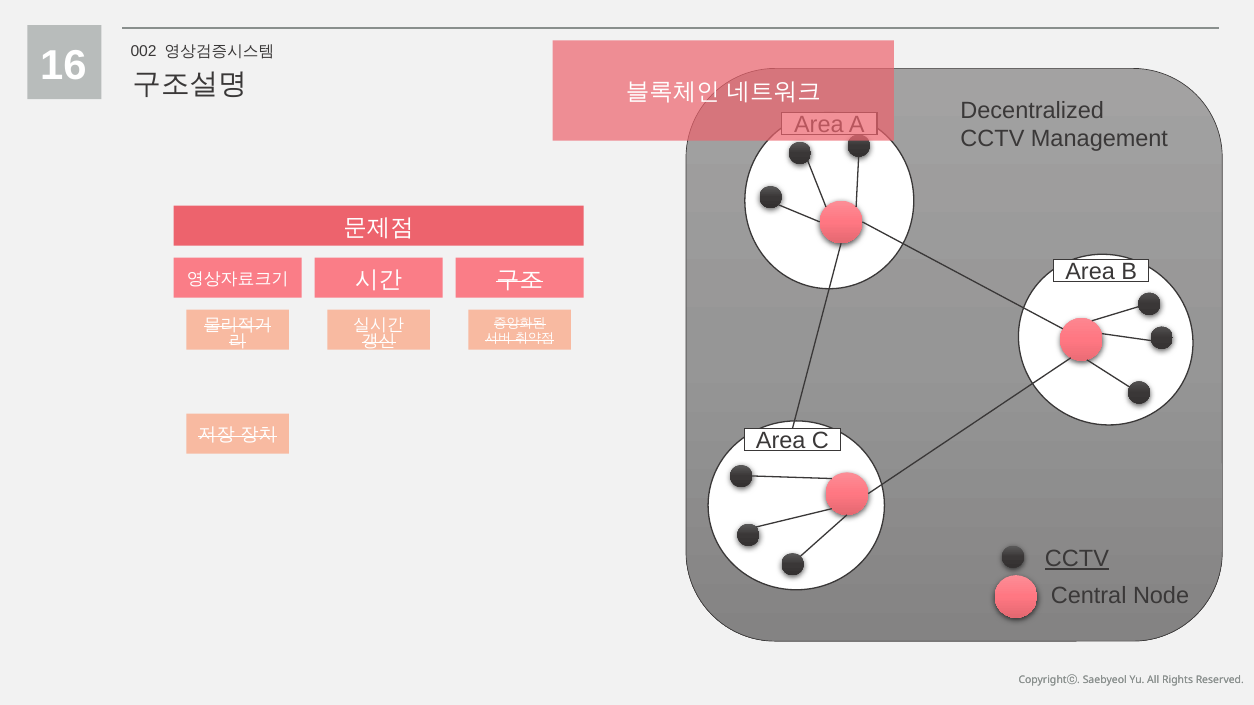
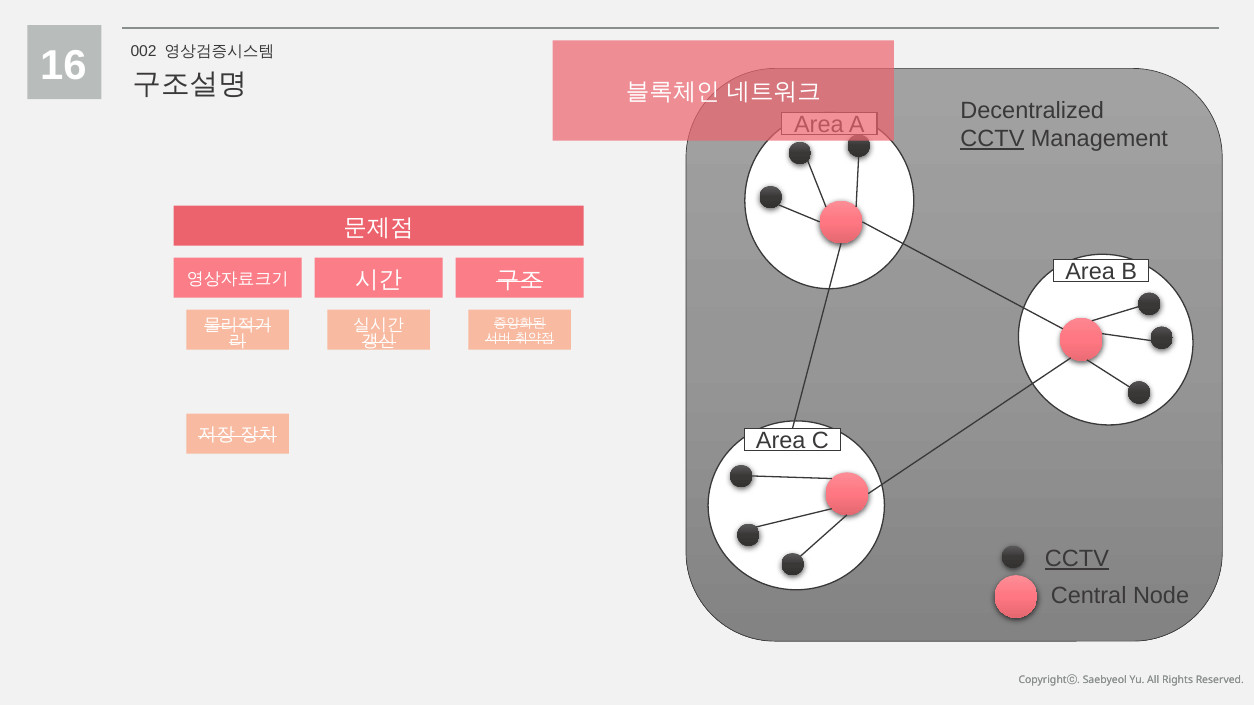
CCTV underline: none -> present (992, 139)
